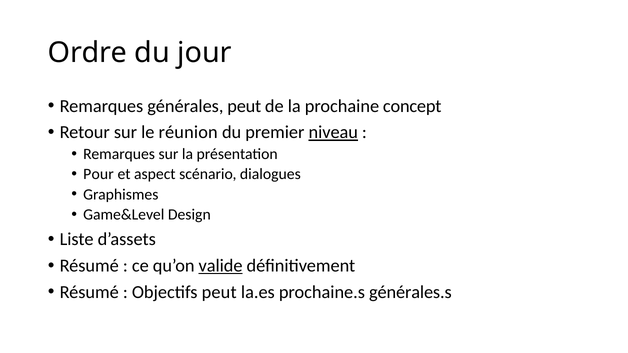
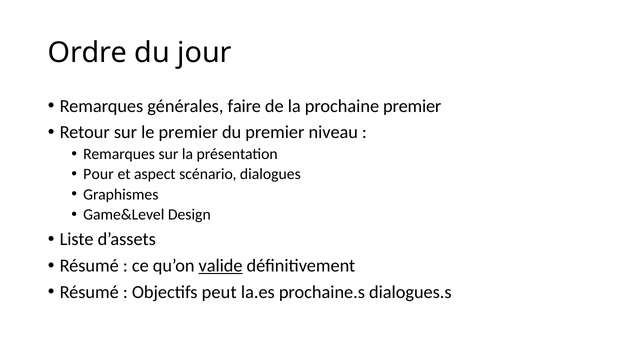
générales peut: peut -> faire (244, 106)
prochaine concept: concept -> premier (412, 106)
le réunion: réunion -> premier (188, 132)
niveau underline: present -> none (333, 132)
générales.s: générales.s -> dialogues.s (410, 292)
